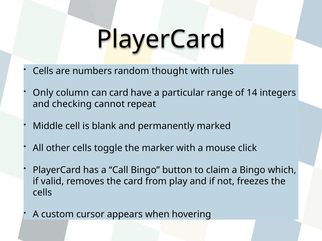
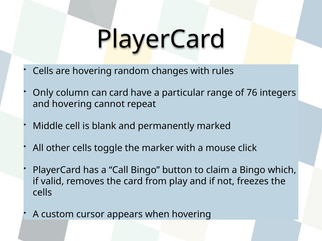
are numbers: numbers -> hovering (92, 71)
thought: thought -> changes (170, 71)
14: 14 -> 76 (252, 93)
and checking: checking -> hovering (72, 104)
